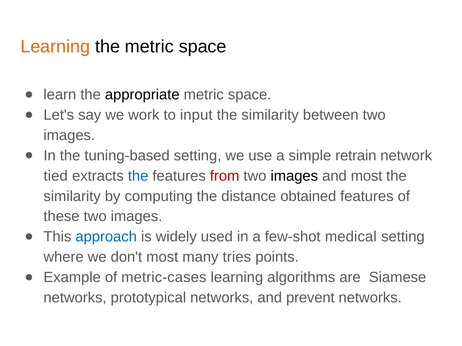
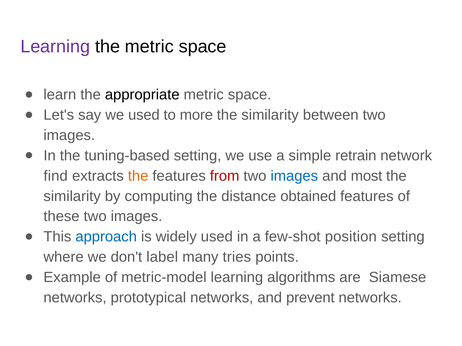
Learning colour: orange -> purple (55, 47)
we work: work -> used (144, 115)
input: input -> more (196, 115)
tied: tied -> find (56, 176)
the colour: blue -> orange (138, 176)
images colour: black -> blue (294, 176)
medical: medical -> position (351, 237)
don't most: most -> label (162, 257)
metric-cases: metric-cases -> metric-model (164, 278)
